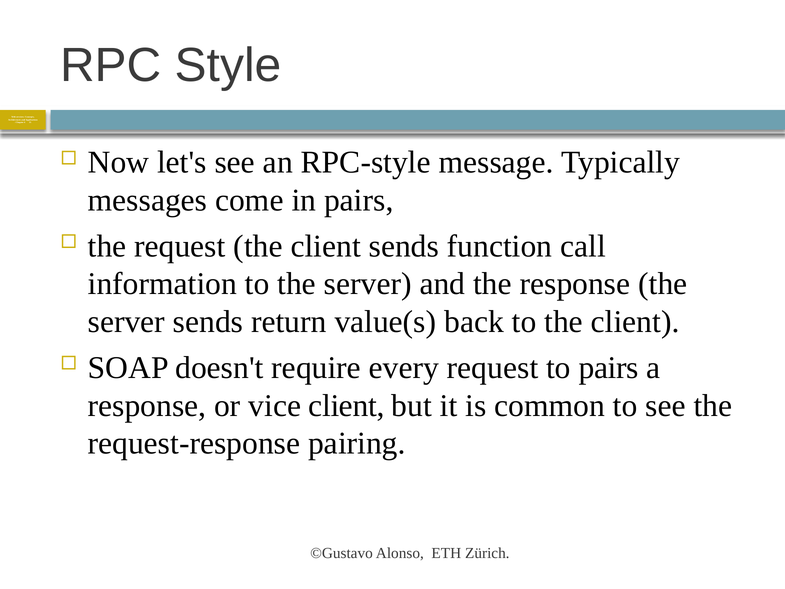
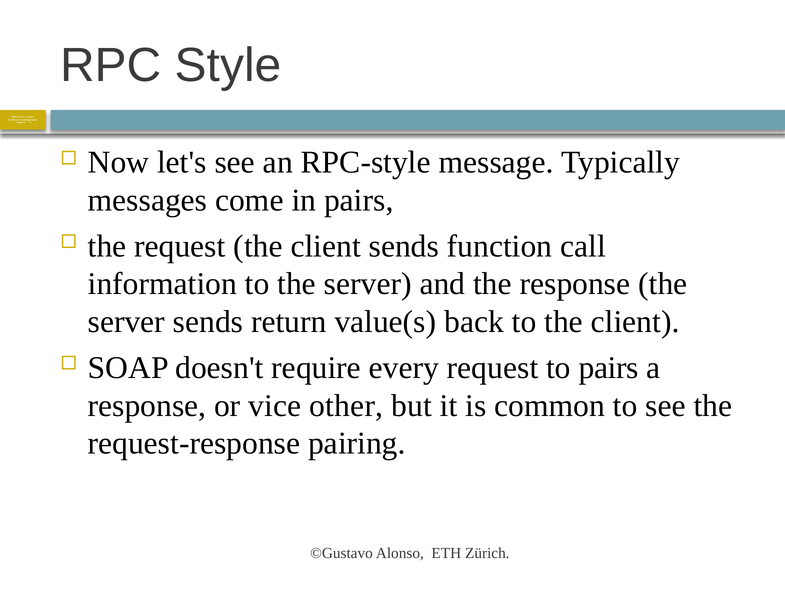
vice client: client -> other (346, 405)
